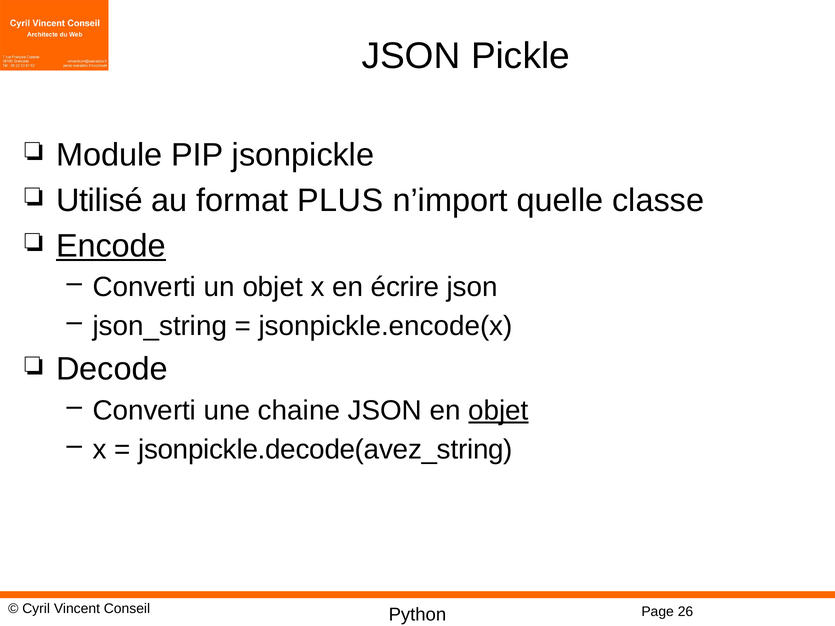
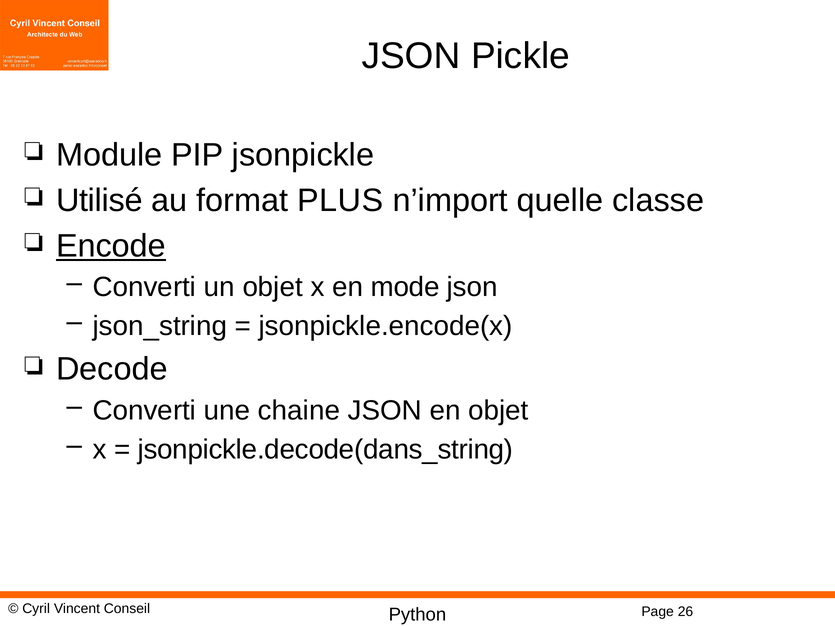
écrire: écrire -> mode (405, 287)
objet underline: present -> none (499, 411)
jsonpickle.decode(avez_string: jsonpickle.decode(avez_string -> jsonpickle.decode(dans_string (325, 450)
